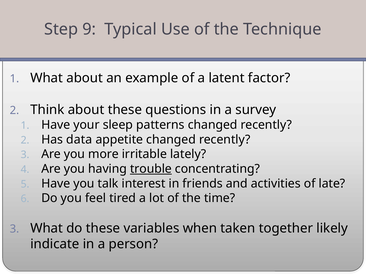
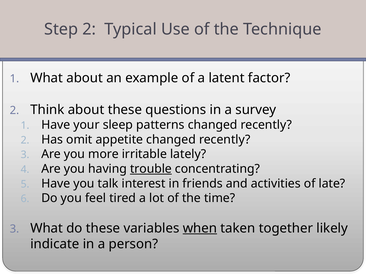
Step 9: 9 -> 2 (89, 29)
data: data -> omit (79, 139)
when underline: none -> present (200, 228)
